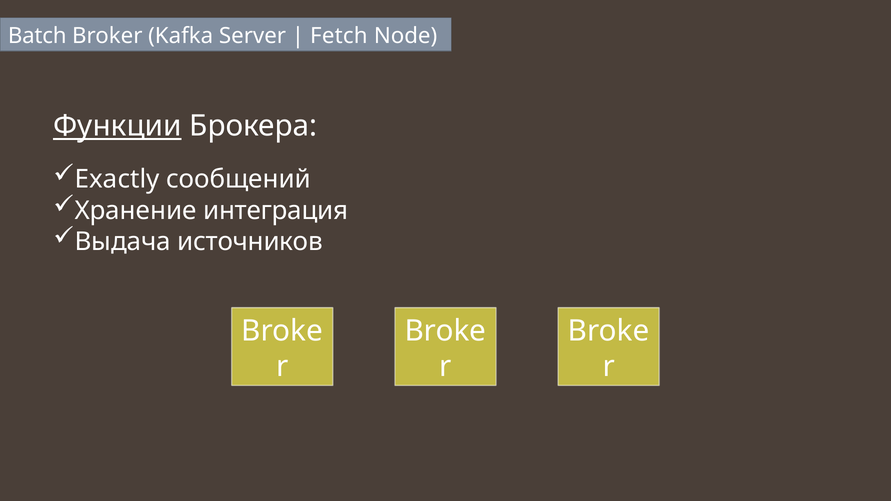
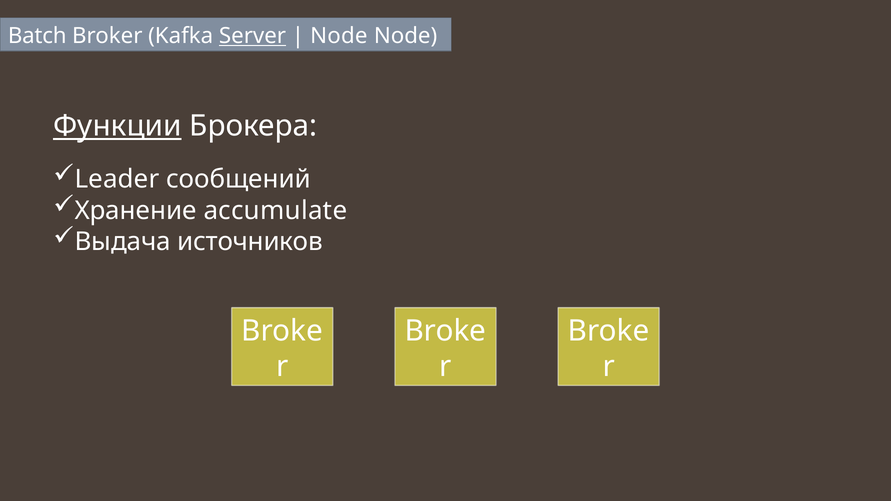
Server underline: none -> present (253, 36)
Fetch: Fetch -> Node (339, 36)
Exactly: Exactly -> Leader (117, 179)
интеграция: интеграция -> accumulate (275, 211)
